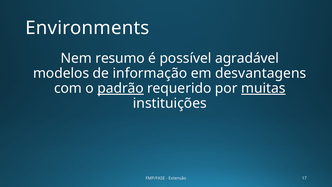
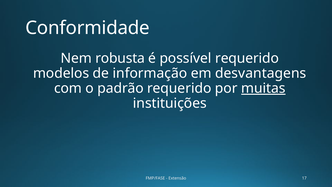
Environments: Environments -> Conformidade (88, 28)
resumo: resumo -> robusta (120, 58)
possível agradável: agradável -> requerido (247, 58)
padrão underline: present -> none (121, 88)
